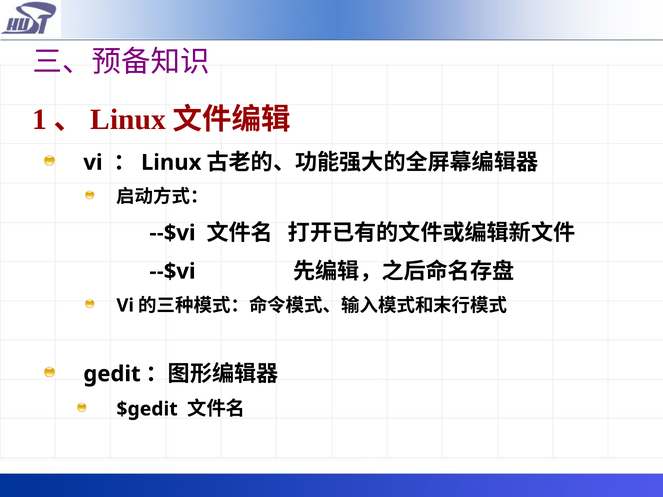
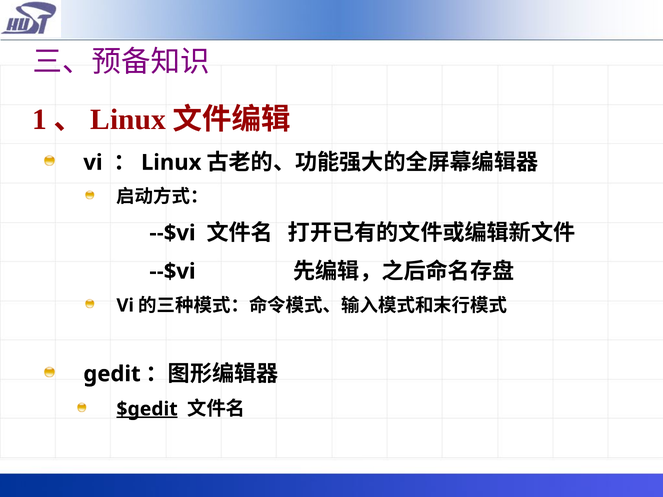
$gedit underline: none -> present (147, 409)
